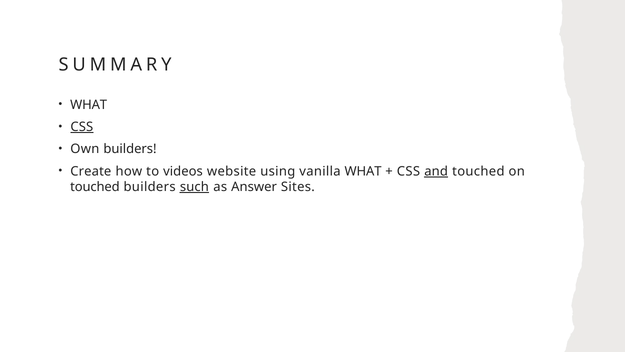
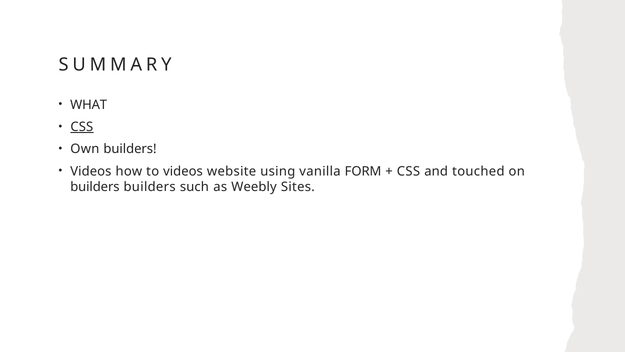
Create: Create -> Videos (91, 171)
vanilla WHAT: WHAT -> FORM (363, 171)
and underline: present -> none (436, 171)
touched: touched -> builders (95, 187)
such underline: present -> none (194, 187)
Answer: Answer -> Weebly (254, 187)
